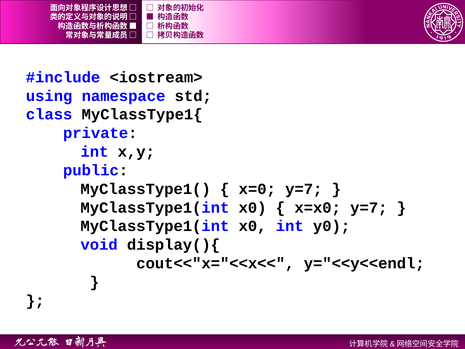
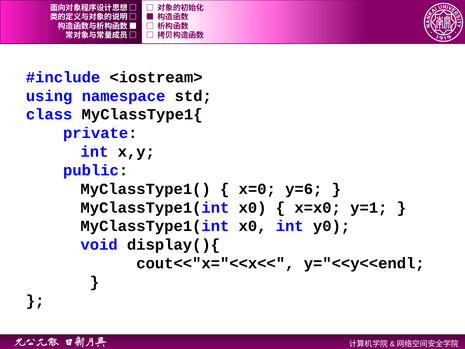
x=0 y=7: y=7 -> y=6 (304, 189)
x=x0 y=7: y=7 -> y=1 (369, 207)
